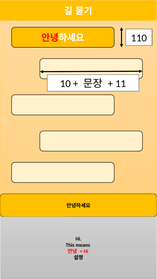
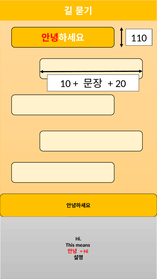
11: 11 -> 20 (121, 84)
